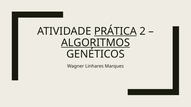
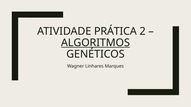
PRÁTICA underline: present -> none (115, 31)
